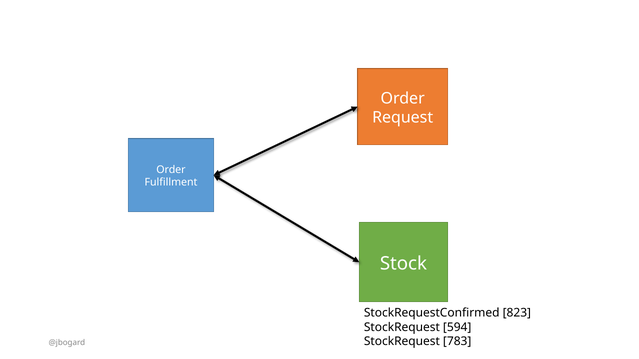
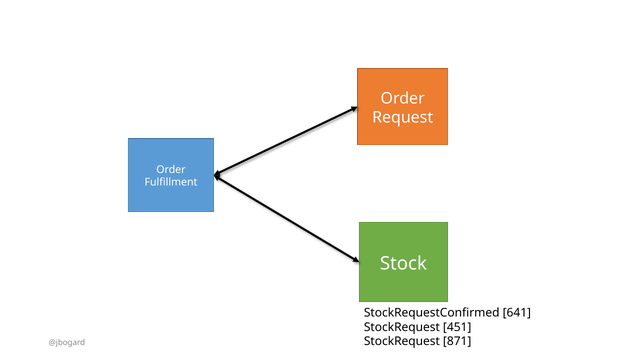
823: 823 -> 641 (517, 313)
594: 594 -> 451 (457, 327)
783: 783 -> 871 (457, 342)
